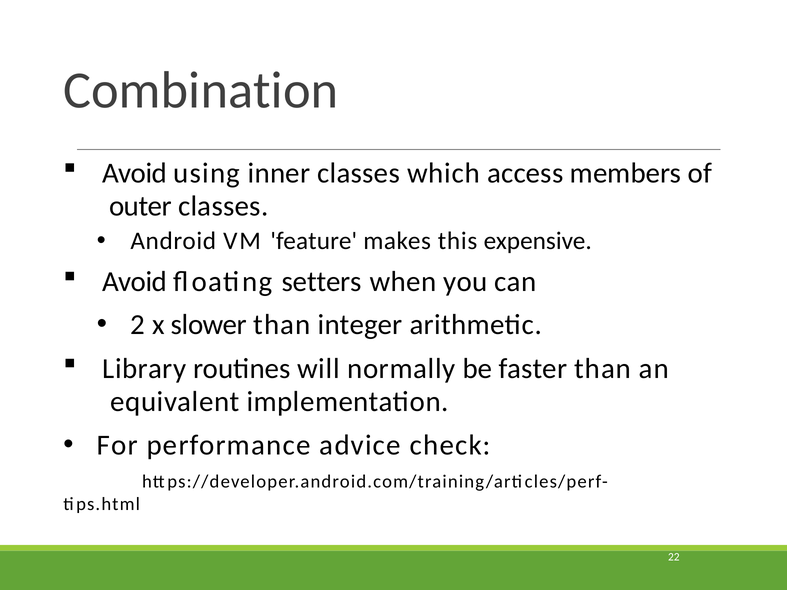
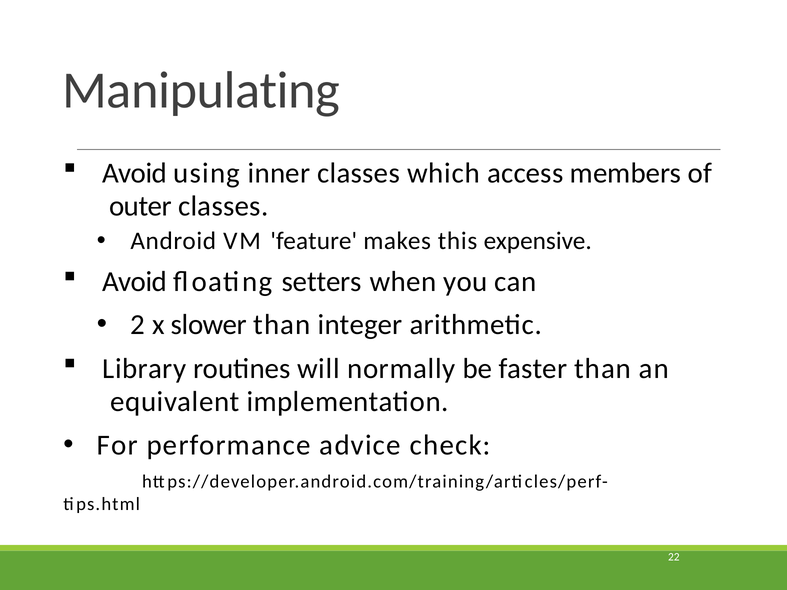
Combination: Combination -> Manipulating (201, 91)
